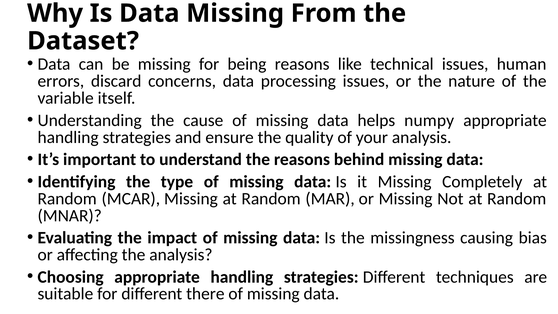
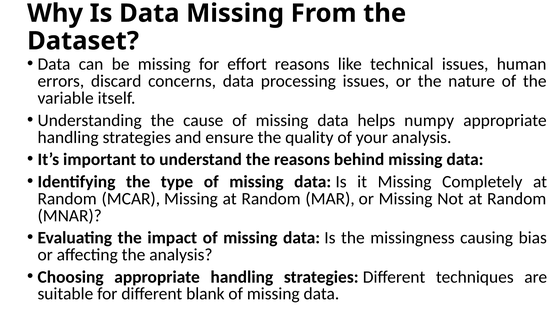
being: being -> effort (247, 64)
there: there -> blank (205, 294)
